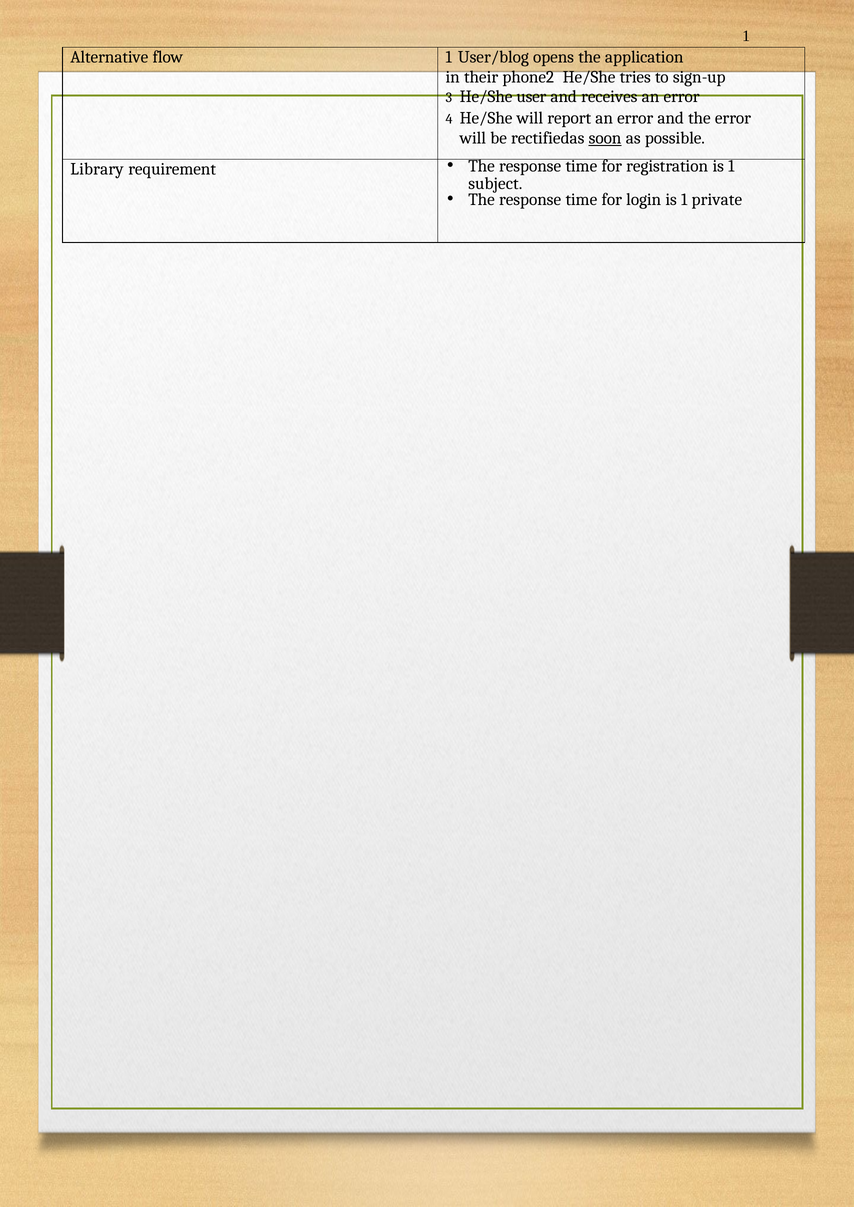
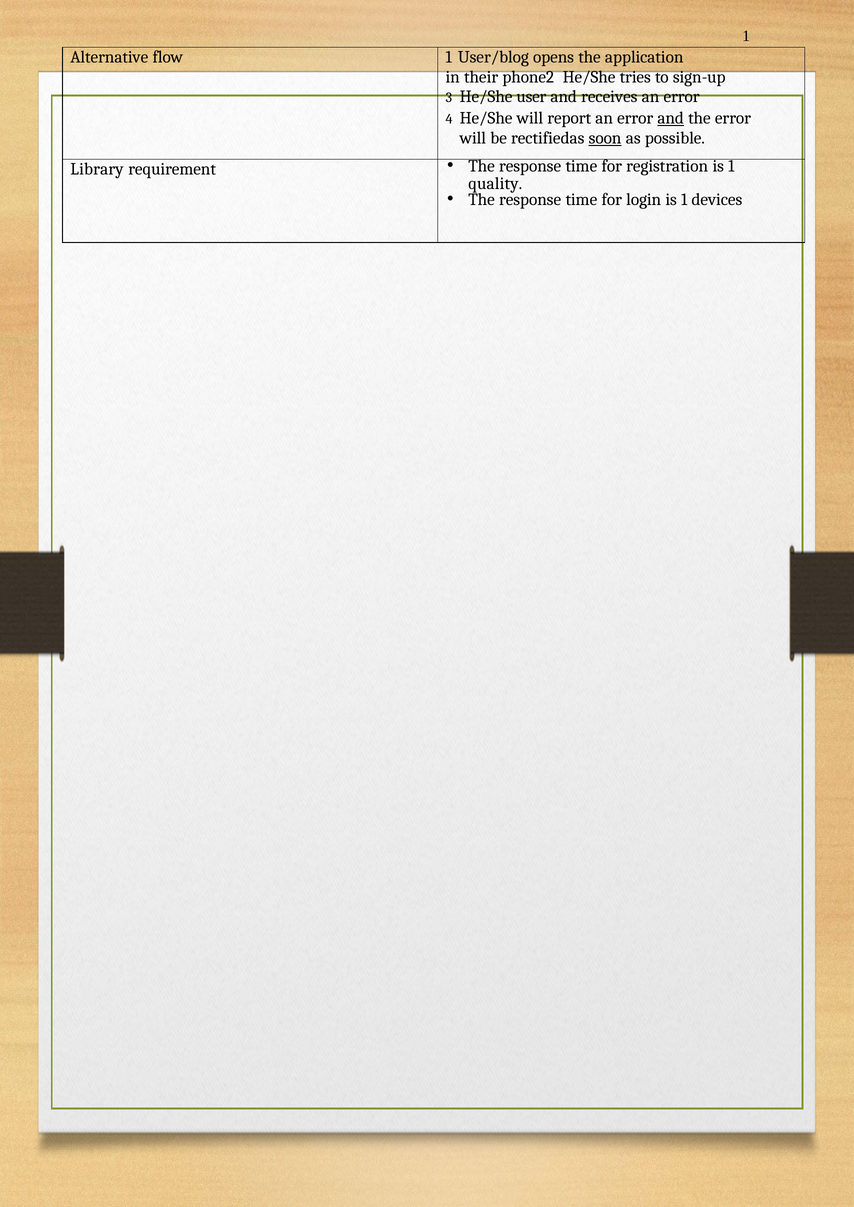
and underline: none -> present (671, 118)
subject: subject -> quality (495, 184)
private: private -> devices (717, 200)
